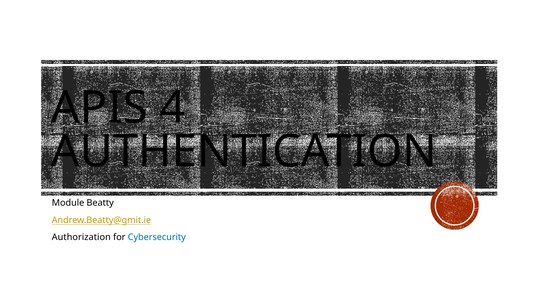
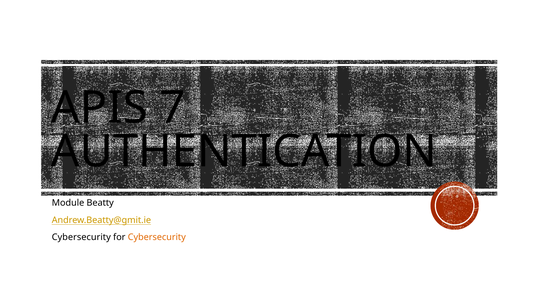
4: 4 -> 7 (172, 108)
Authorization: Authorization -> Cybersecurity (81, 237)
Cybersecurity colour: blue -> orange (157, 237)
